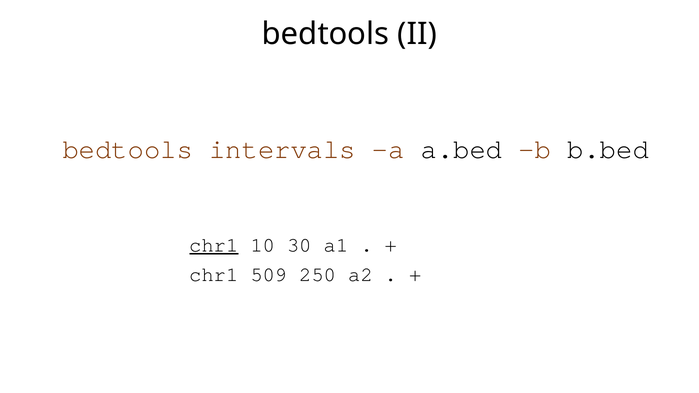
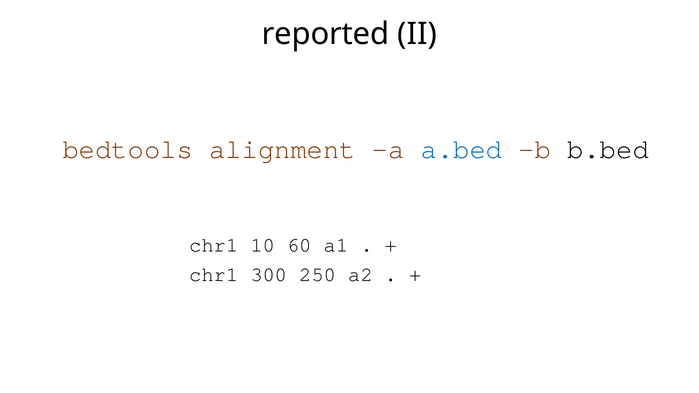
bedtools: bedtools -> reported (326, 34)
intervals: intervals -> alignment (282, 149)
a.bed colour: black -> blue (462, 149)
chr1 underline: present -> none (214, 245)
30: 30 -> 60 (299, 245)
509: 509 -> 300 (269, 275)
